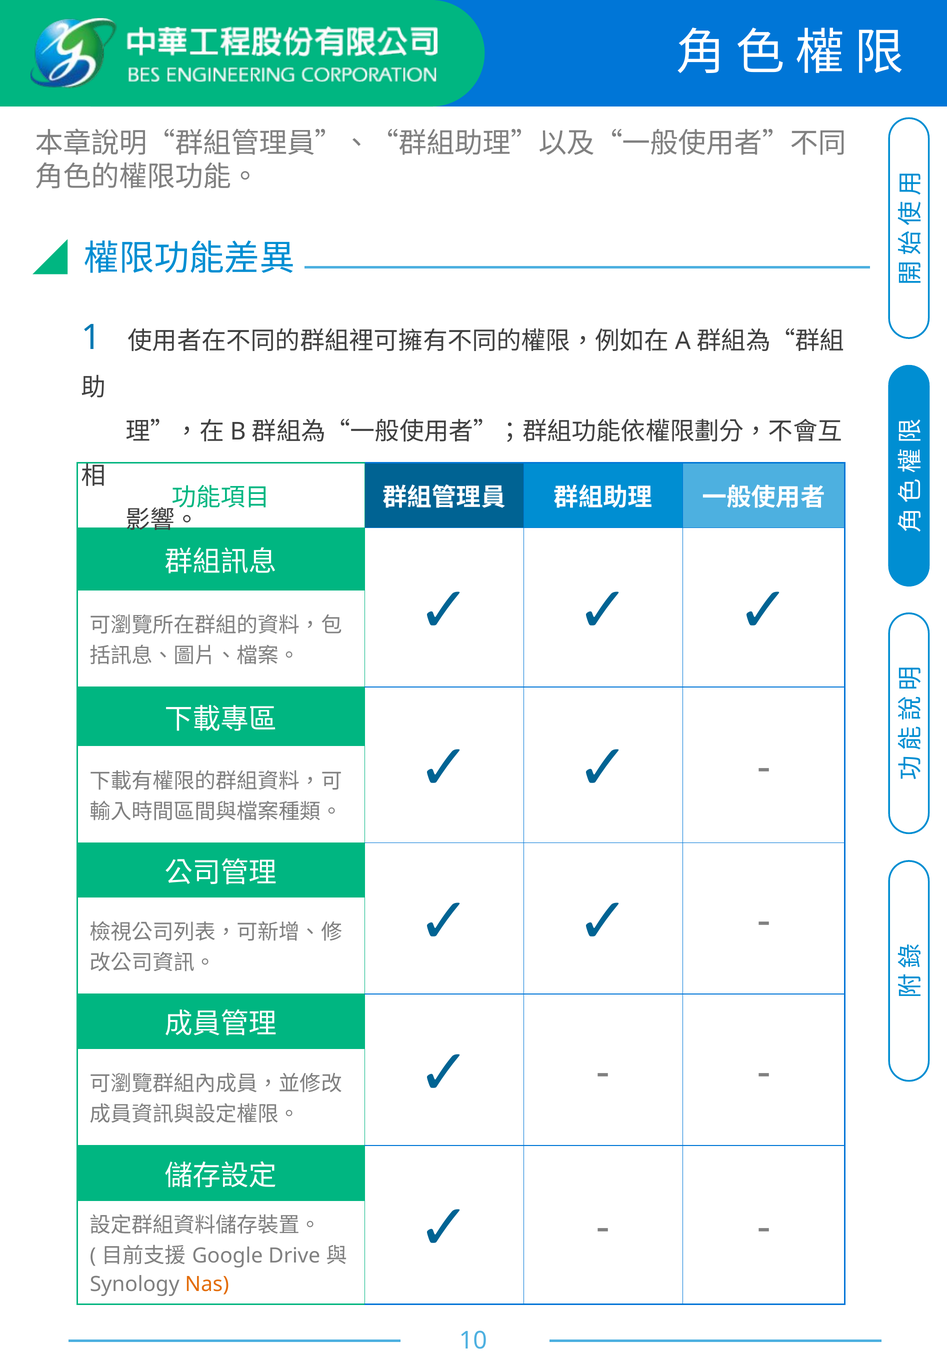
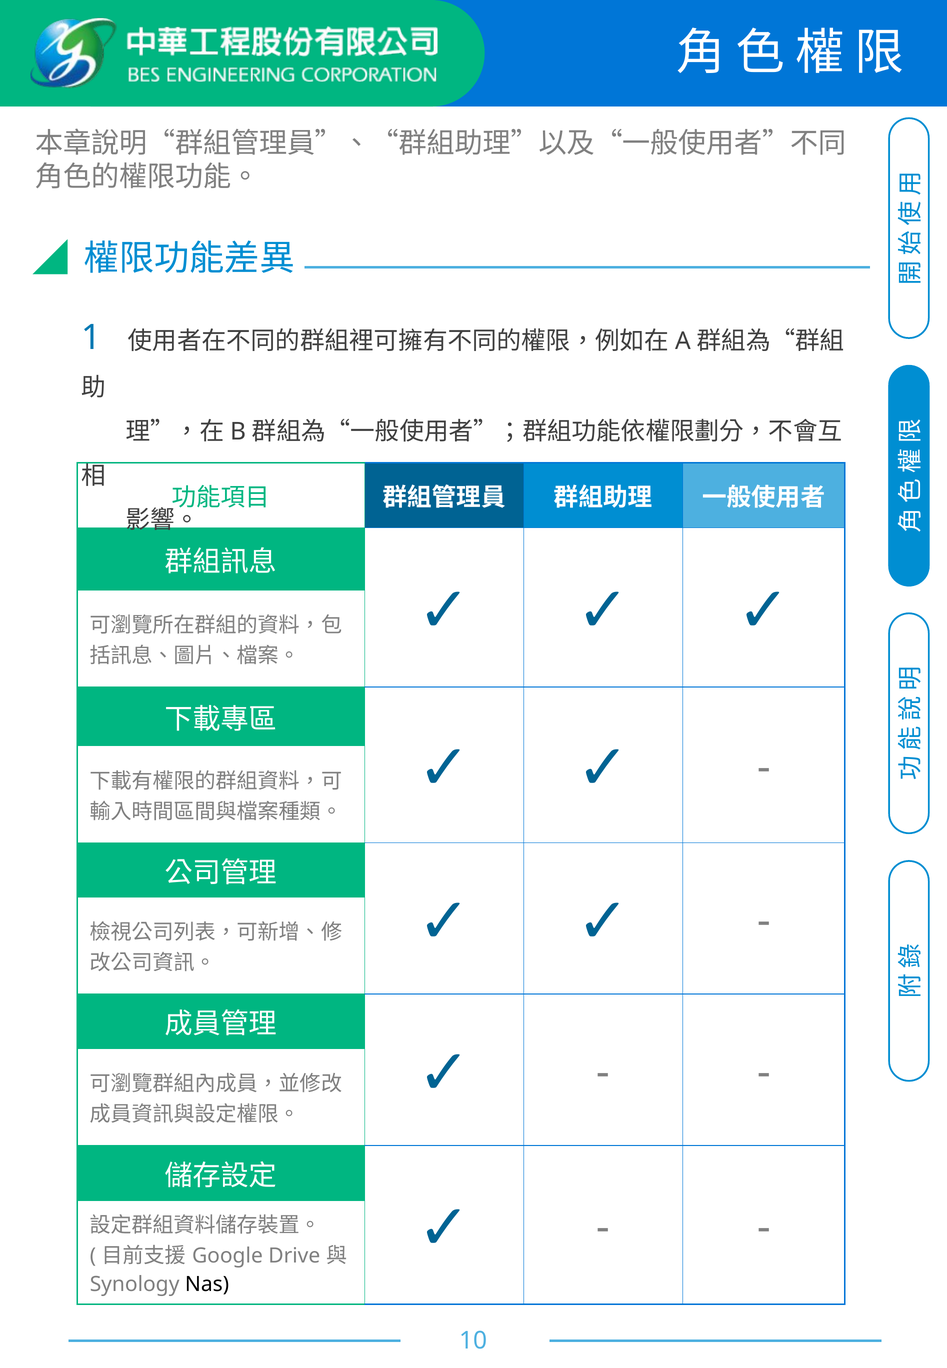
Nas colour: orange -> black (207, 1284)
